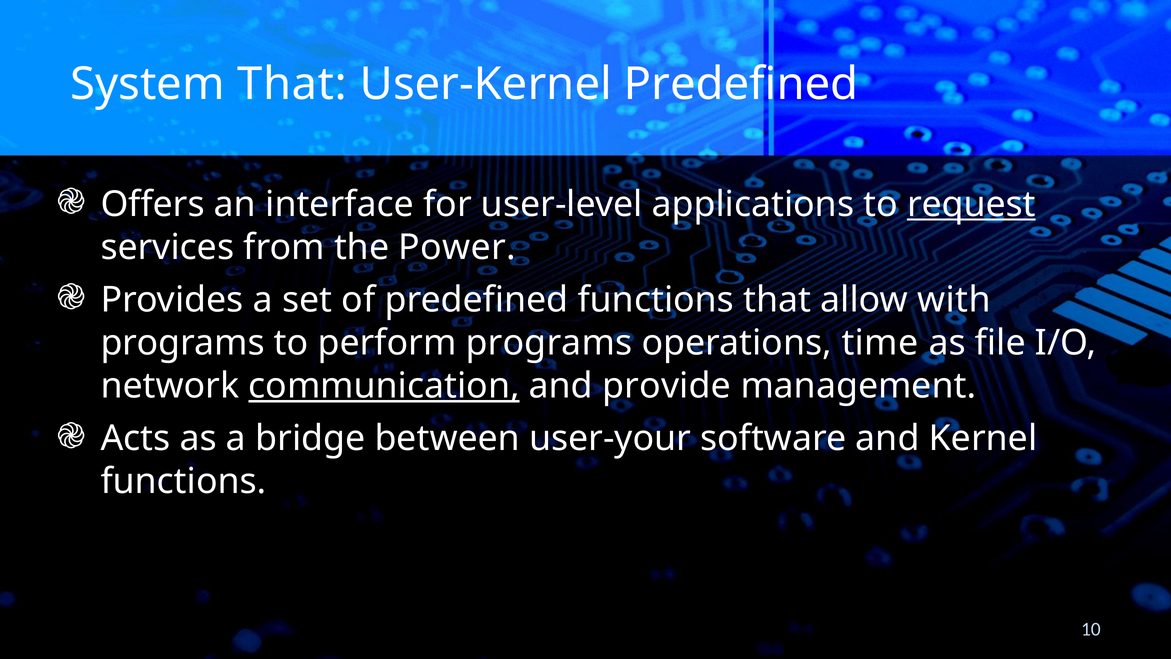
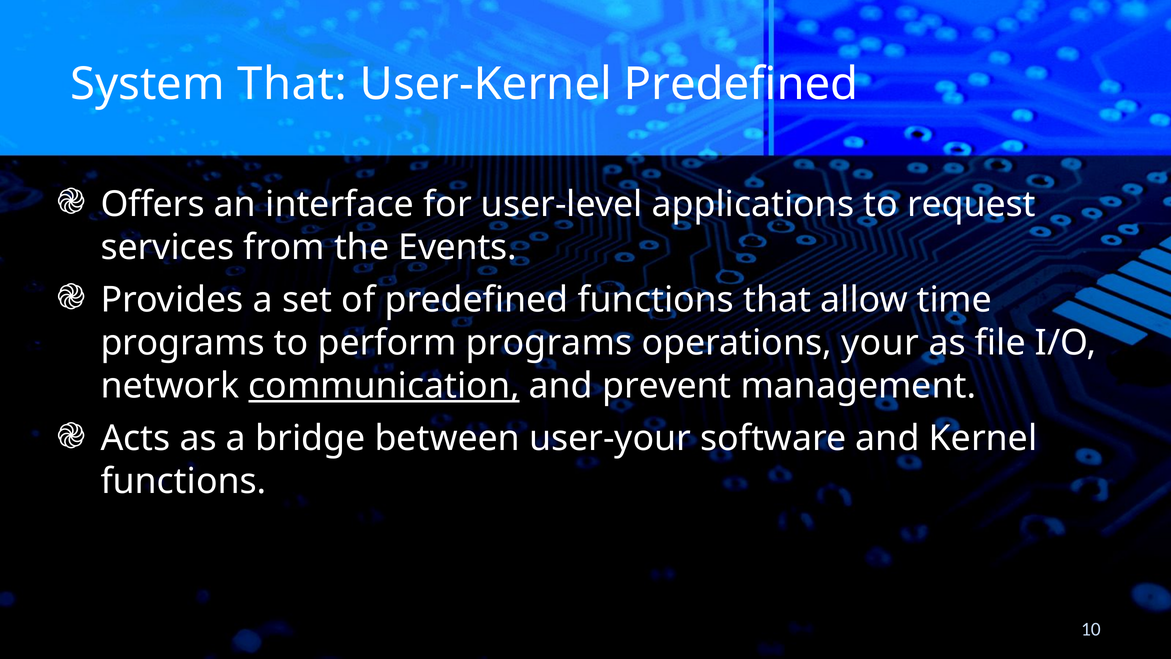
request underline: present -> none (971, 204)
Power: Power -> Events (458, 247)
with: with -> time (954, 300)
time: time -> your (880, 343)
provide: provide -> prevent (667, 386)
